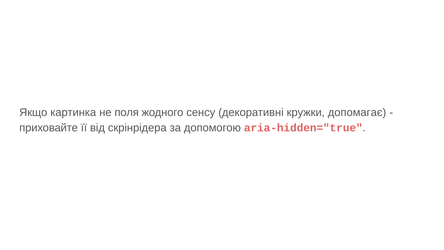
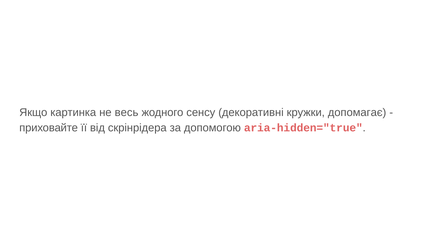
поля: поля -> весь (127, 112)
